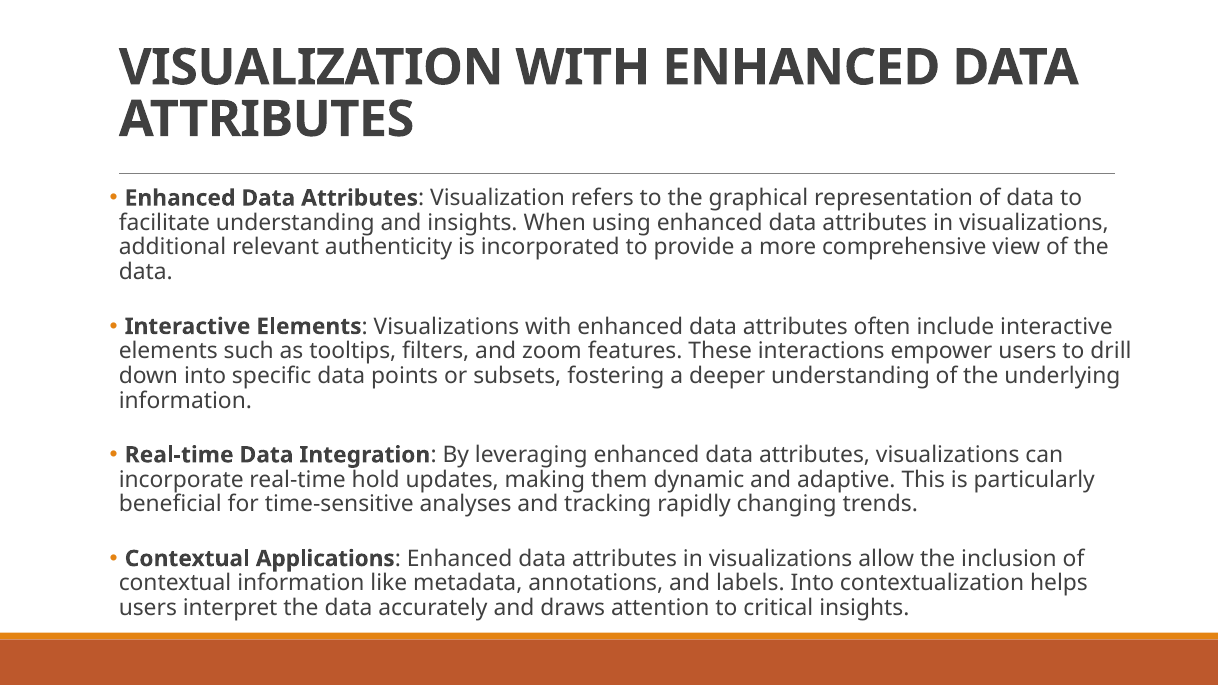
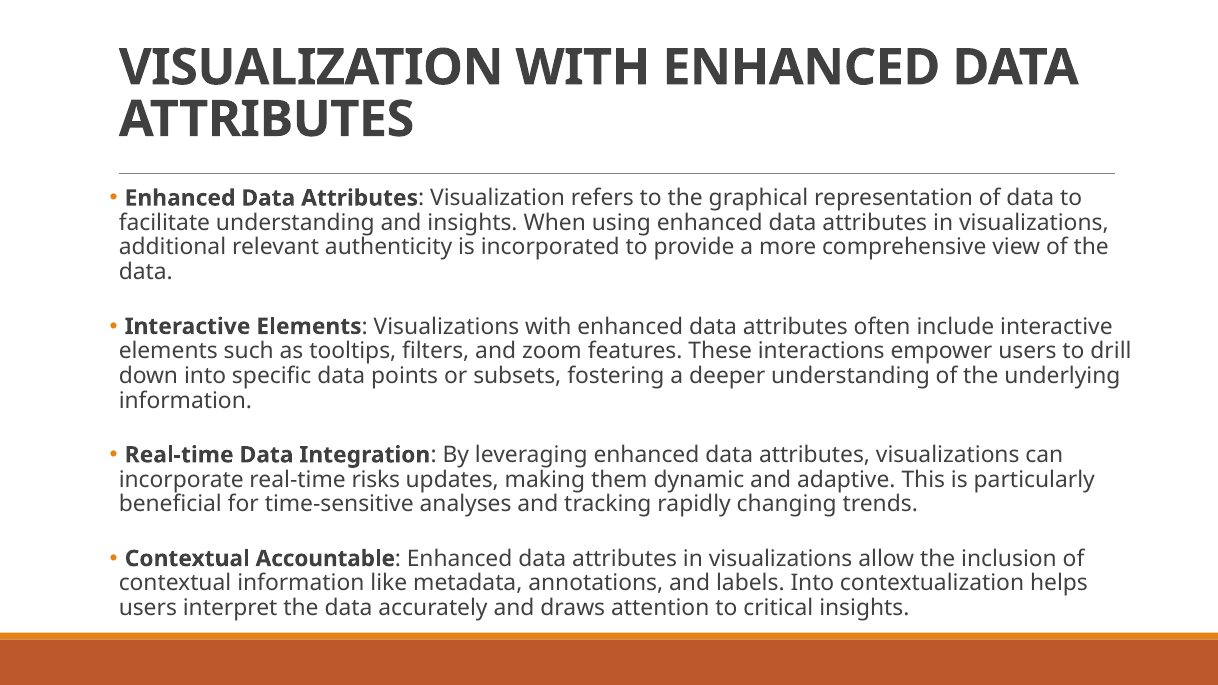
hold: hold -> risks (376, 480)
Applications: Applications -> Accountable (325, 559)
